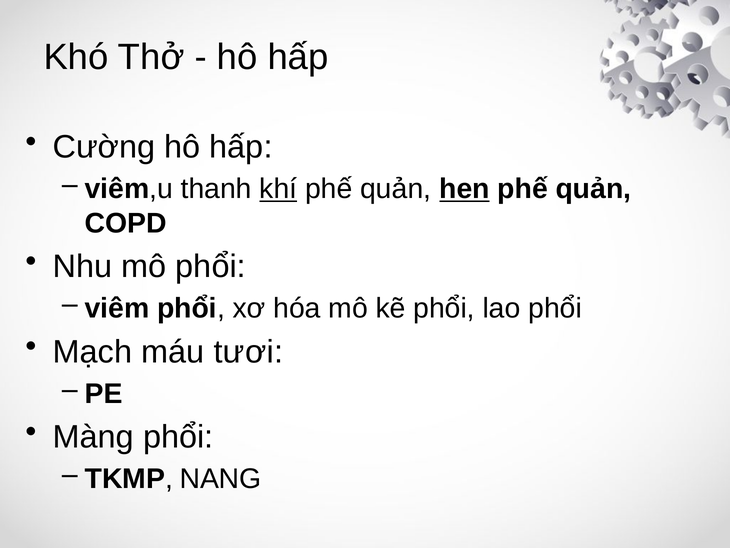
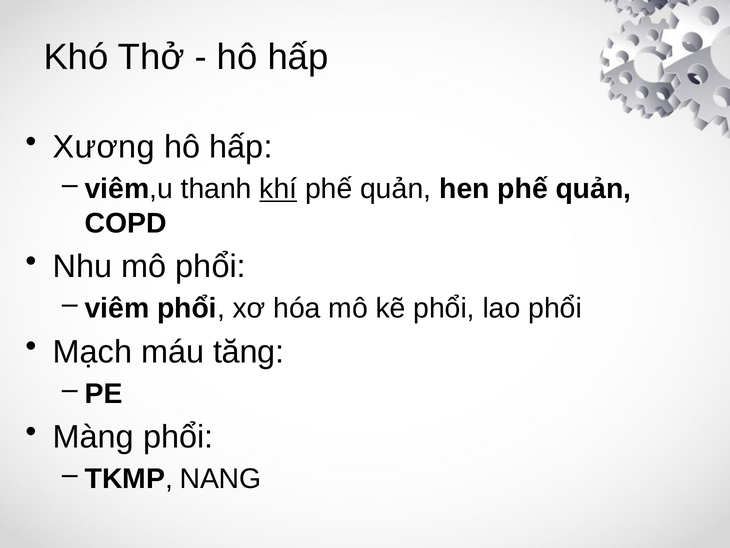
Cường: Cường -> Xương (104, 147)
hen underline: present -> none (464, 189)
tươi: tươi -> tăng (249, 352)
